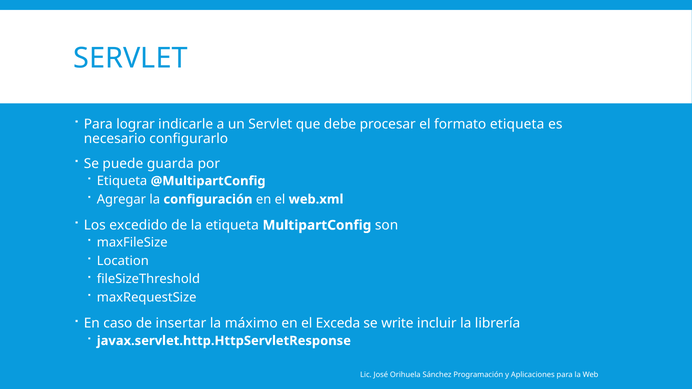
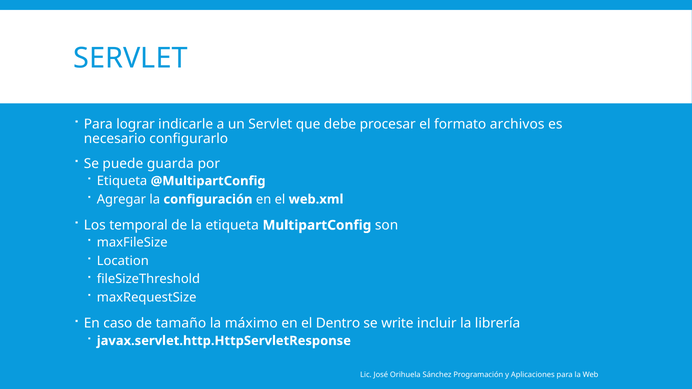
formato etiqueta: etiqueta -> archivos (517, 124)
excedido: excedido -> temporal (139, 225)
insertar: insertar -> tamaño (181, 324)
Exceda: Exceda -> Dentro (338, 324)
